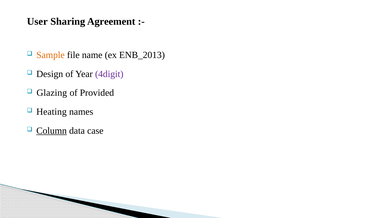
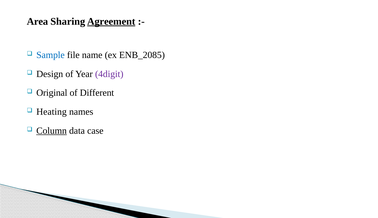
User: User -> Area (37, 21)
Agreement underline: none -> present (111, 21)
Sample colour: orange -> blue (51, 55)
ENB_2013: ENB_2013 -> ENB_2085 (142, 55)
Glazing: Glazing -> Original (52, 93)
Provided: Provided -> Different (97, 93)
